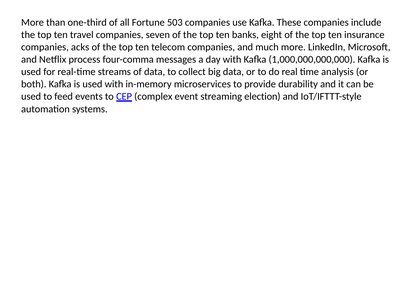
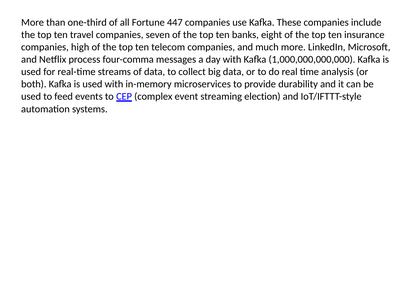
503: 503 -> 447 (175, 23)
acks: acks -> high (80, 47)
